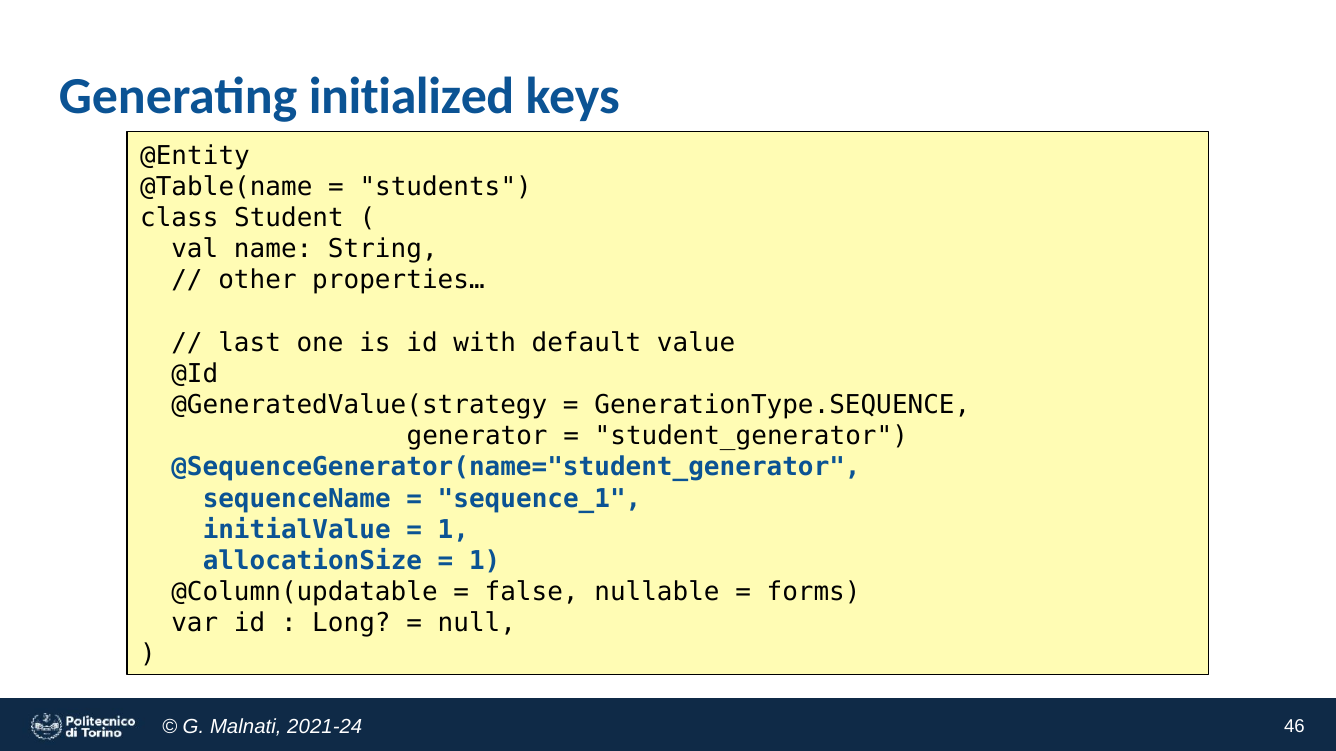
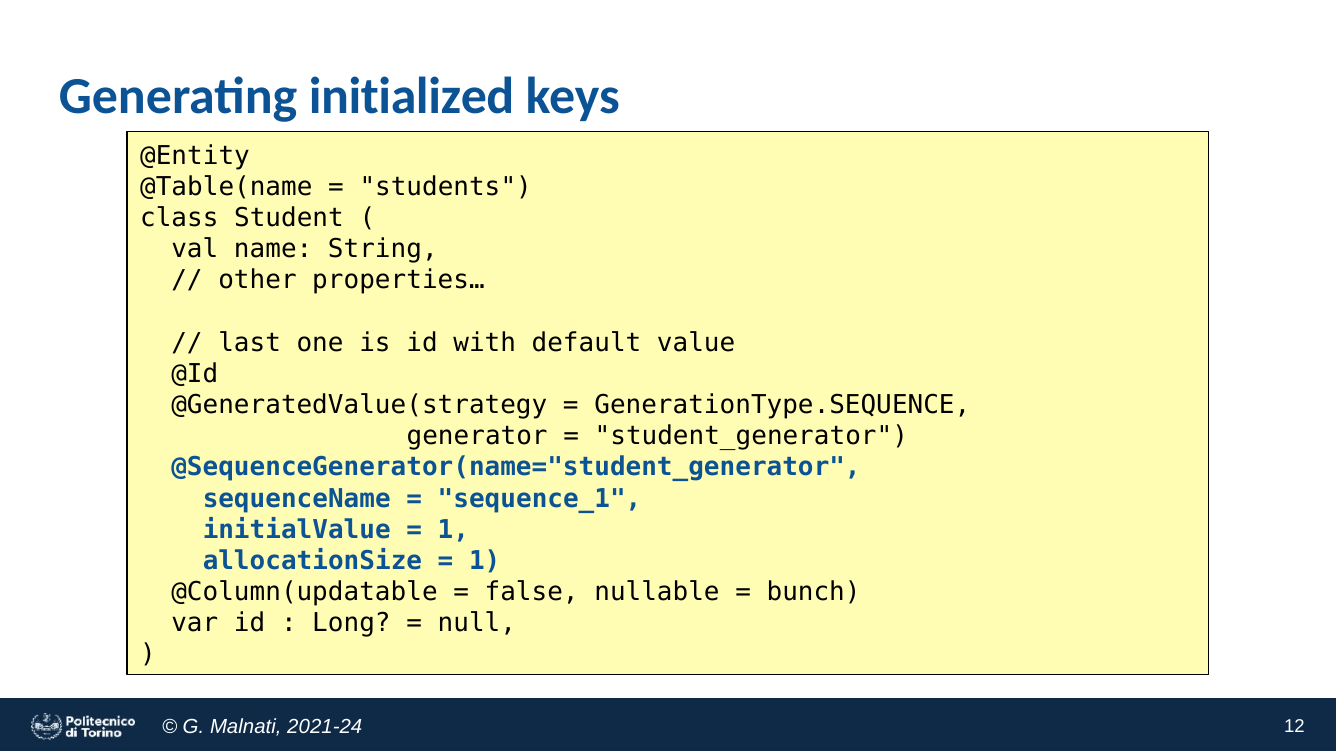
forms: forms -> bunch (814, 592)
46: 46 -> 12 (1295, 727)
